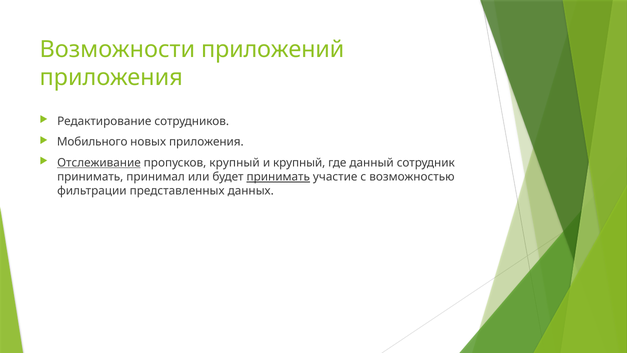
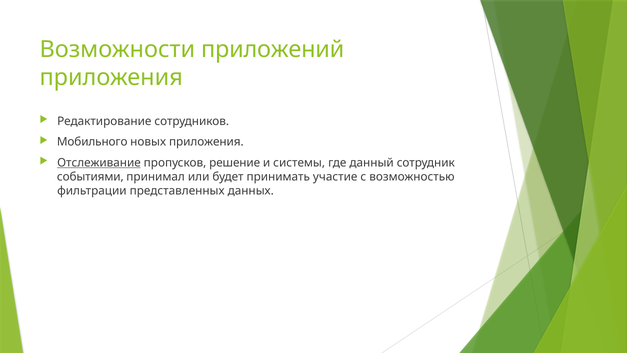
пропусков крупный: крупный -> решение (235, 163)
и крупный: крупный -> системы (299, 163)
принимать: принимать -> событиями (90, 177)
принимать underline: present -> none (278, 177)
